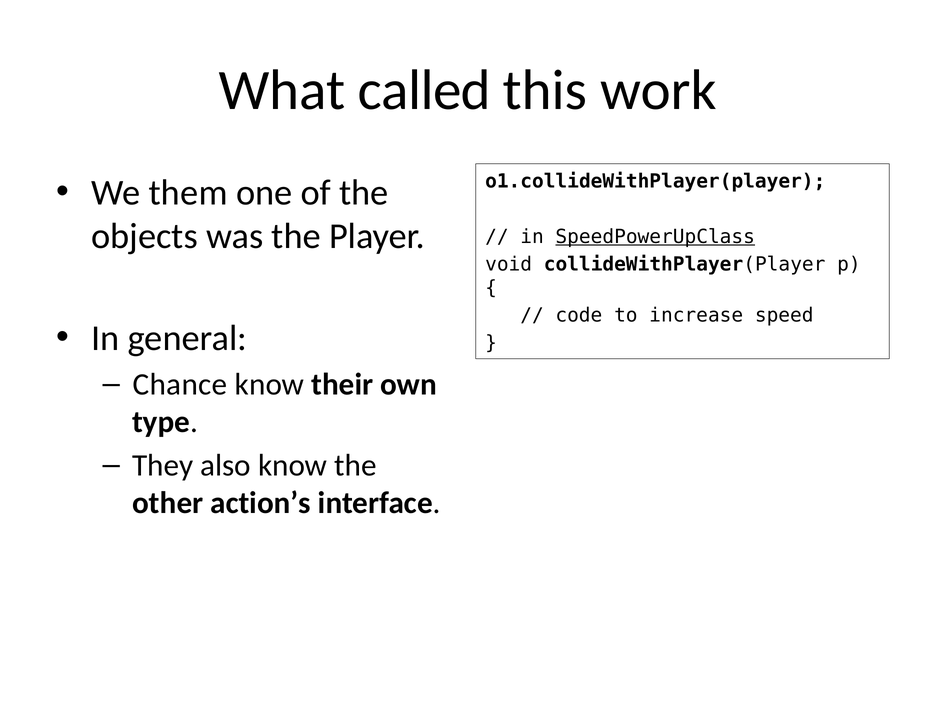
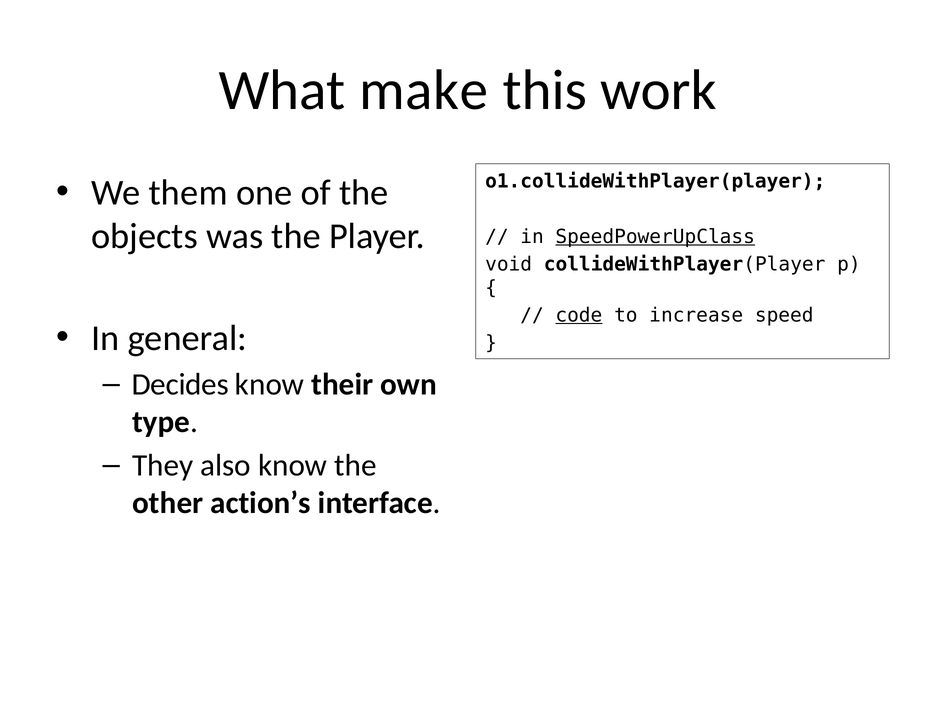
called: called -> make (424, 91)
code underline: none -> present (579, 315)
Chance: Chance -> Decides (180, 385)
